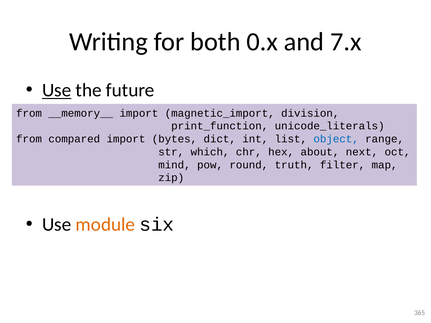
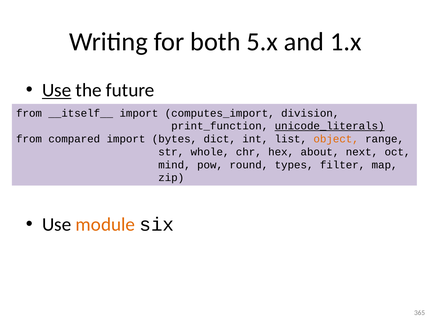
0.x: 0.x -> 5.x (262, 42)
7.x: 7.x -> 1.x (346, 42)
__memory__: __memory__ -> __itself__ (81, 113)
magnetic_import: magnetic_import -> computes_import (220, 113)
unicode_literals underline: none -> present (330, 126)
object colour: blue -> orange (336, 139)
which: which -> whole (210, 152)
truth: truth -> types (294, 165)
